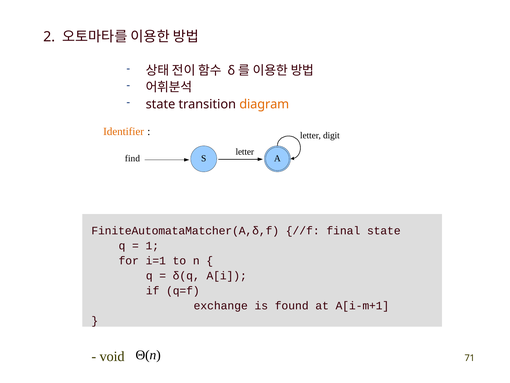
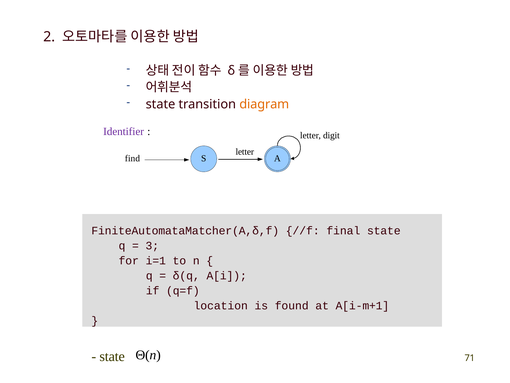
Identifier colour: orange -> purple (124, 131)
1: 1 -> 3 (152, 245)
exchange: exchange -> location (221, 305)
void: void -> state (112, 356)
